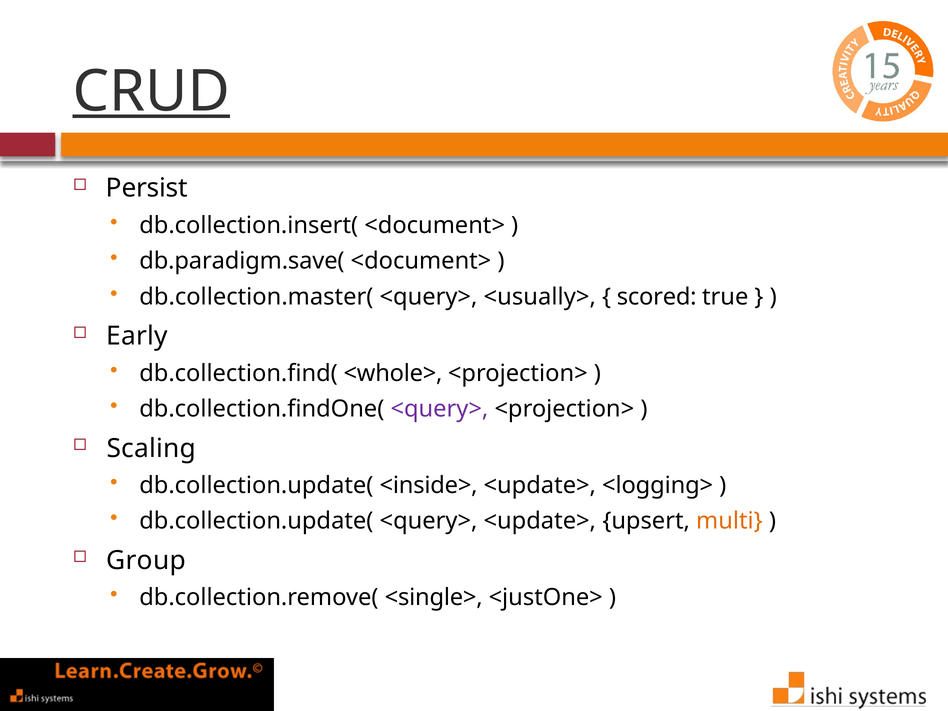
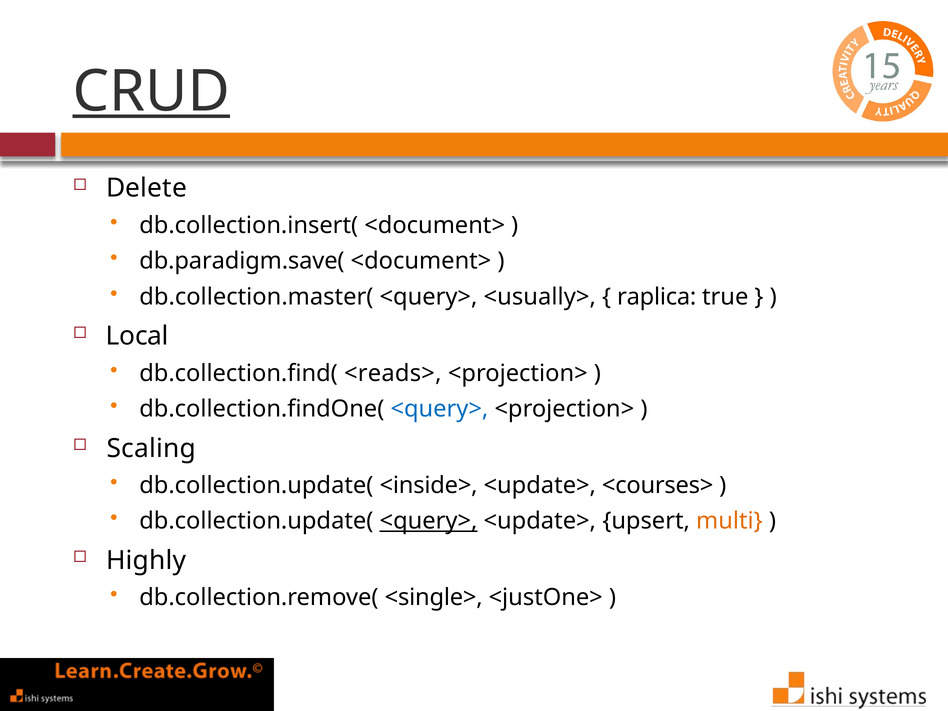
Persist: Persist -> Delete (147, 188)
scored: scored -> raplica (657, 297)
Early: Early -> Local (137, 336)
<whole>: <whole> -> <reads> (393, 373)
<query> colour: purple -> blue (439, 409)
<logging>: <logging> -> <courses> (658, 485)
<query> underline: none -> present (429, 521)
Group: Group -> Highly (146, 561)
